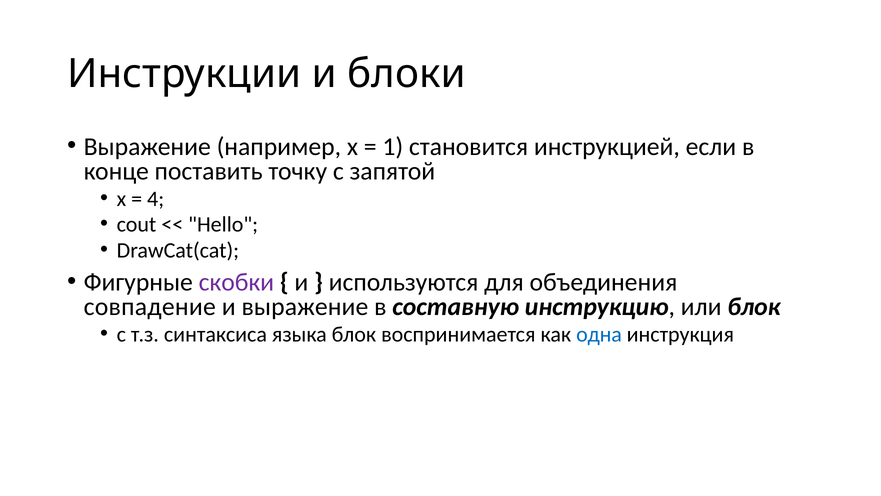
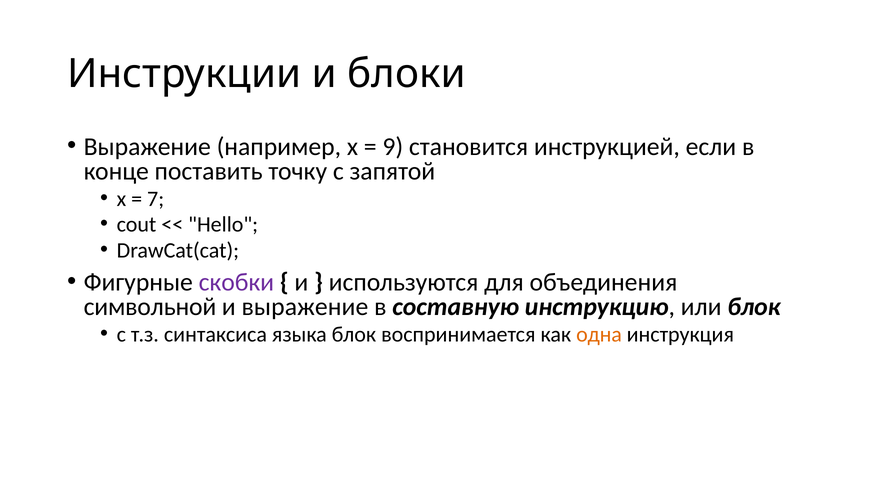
1: 1 -> 9 (393, 146)
4: 4 -> 7 (156, 199)
совпадение: совпадение -> символьной (150, 307)
одна colour: blue -> orange (599, 334)
